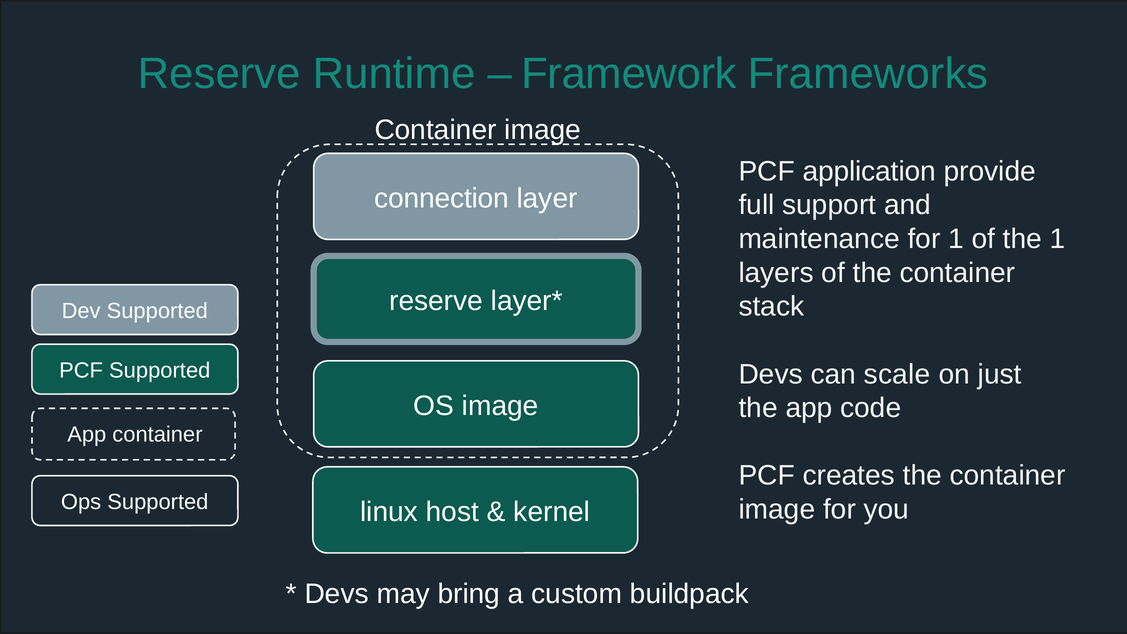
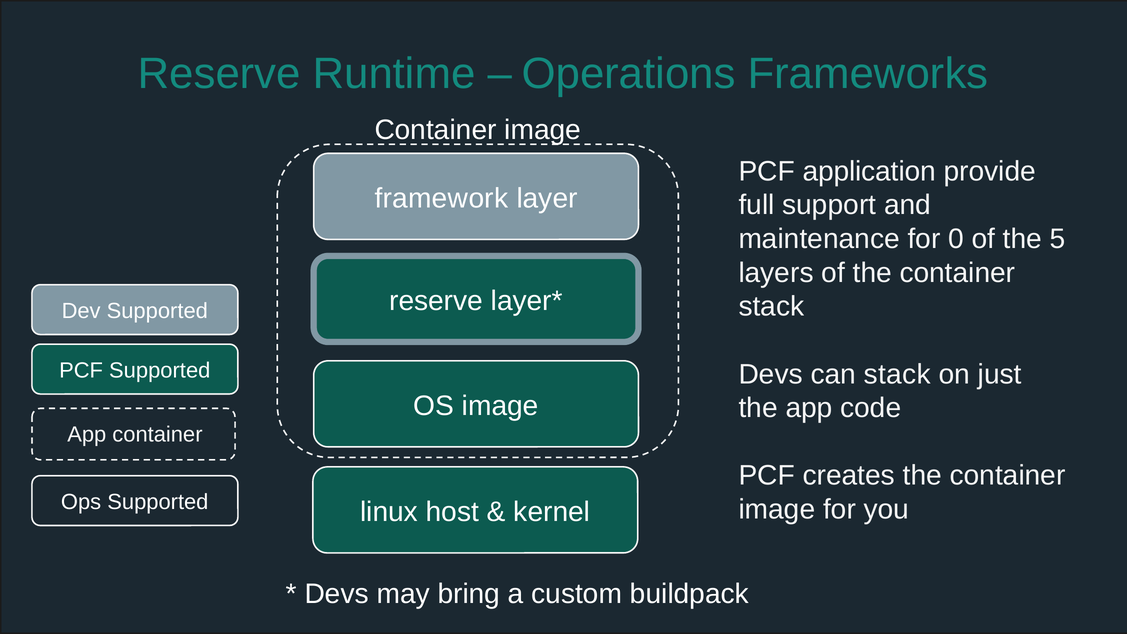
Framework: Framework -> Operations (629, 74)
connection: connection -> framework (441, 198)
for 1: 1 -> 0 (956, 239)
the 1: 1 -> 5 (1058, 239)
can scale: scale -> stack (897, 374)
